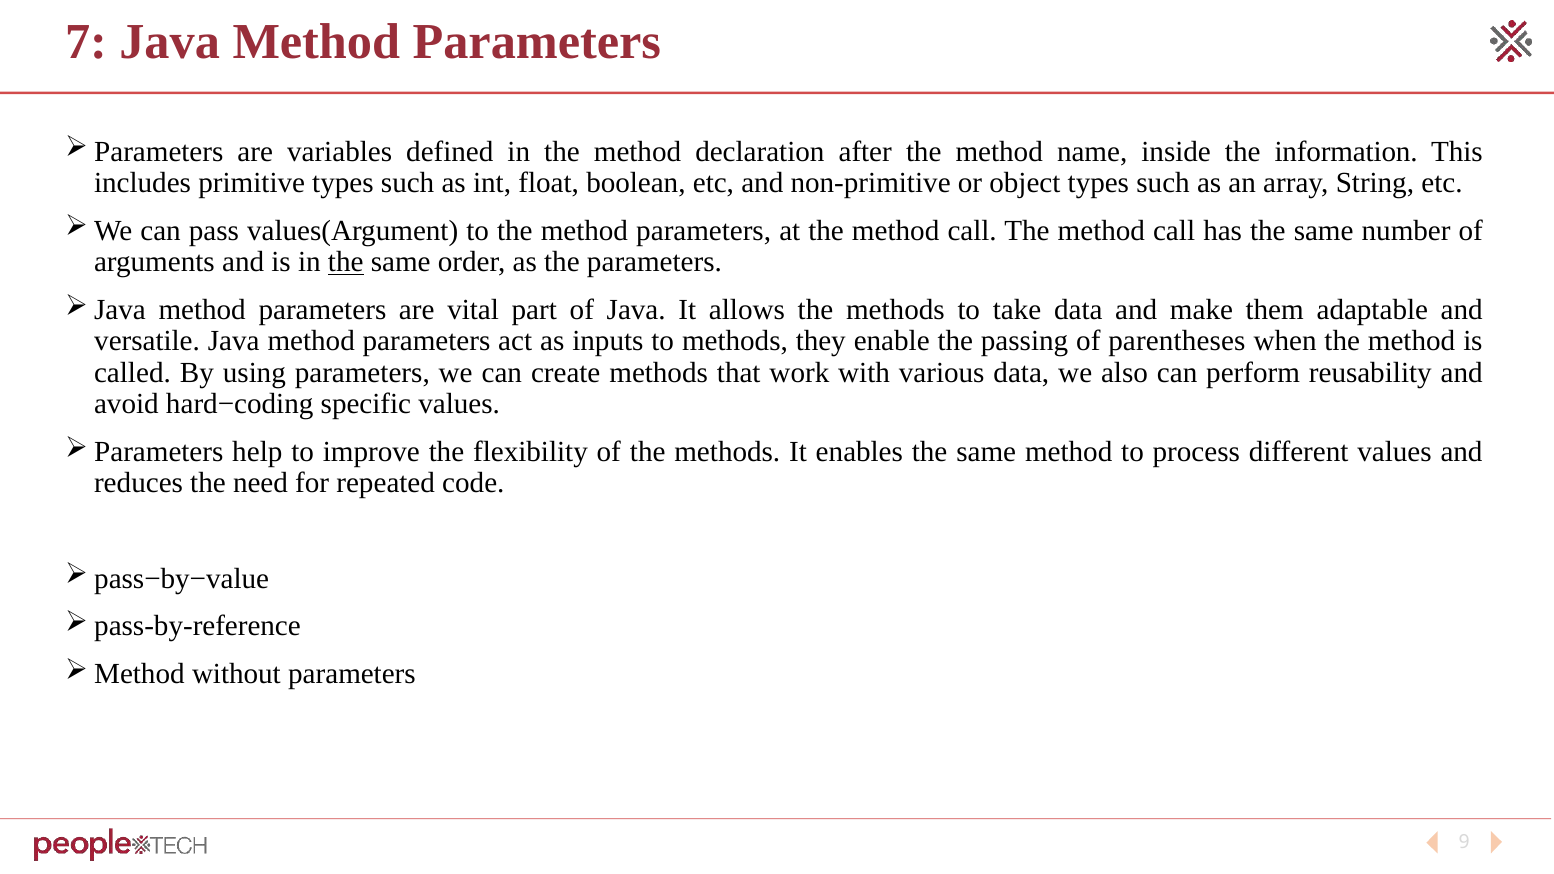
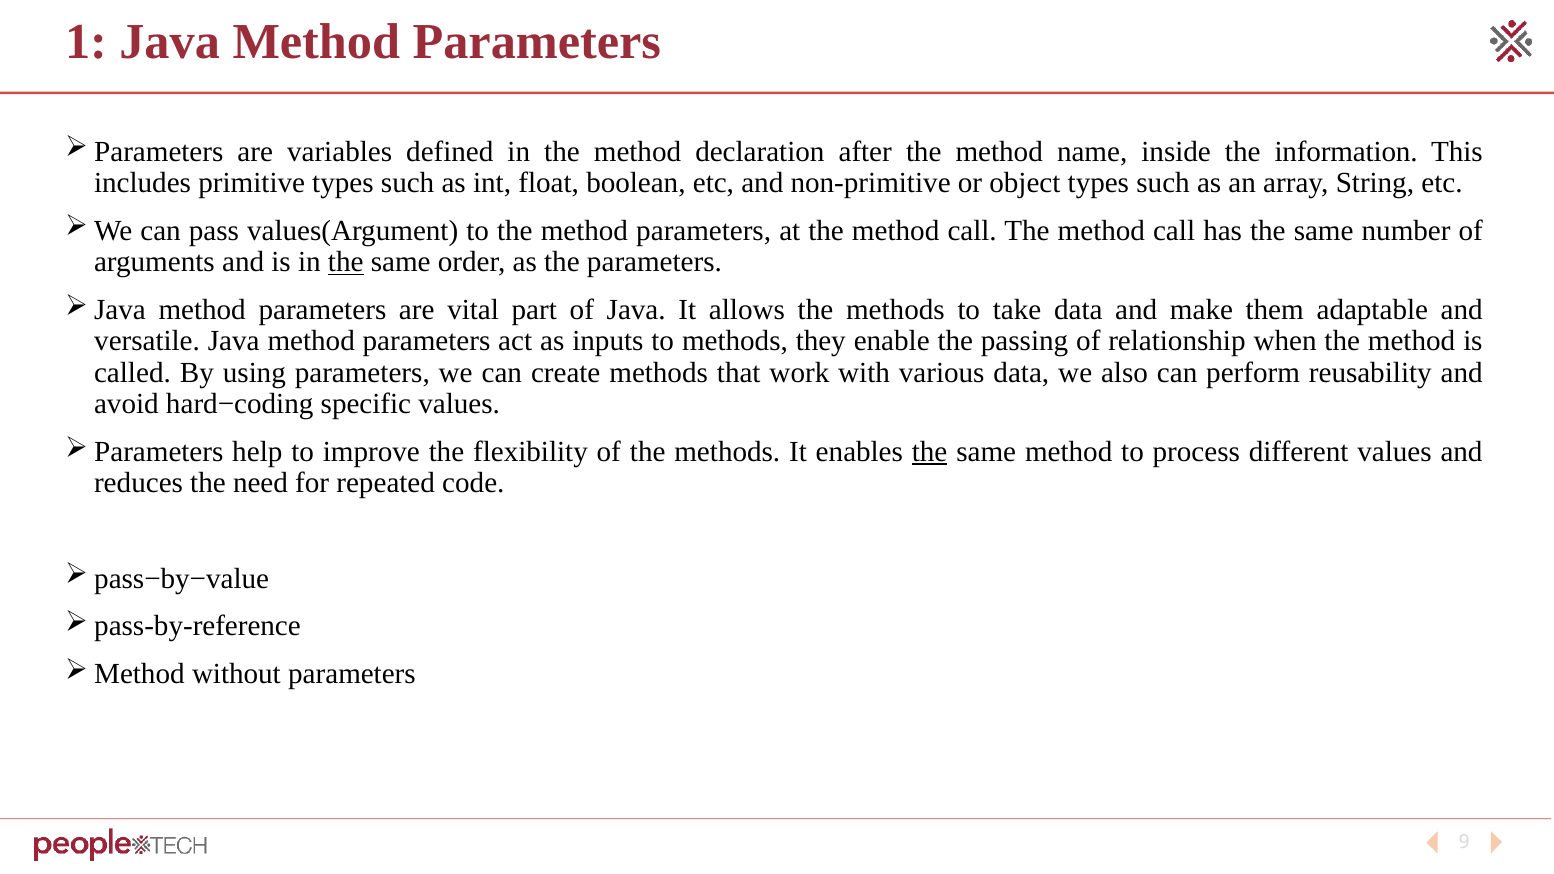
7: 7 -> 1 (86, 42)
parentheses: parentheses -> relationship (1177, 341)
the underline: none -> present (930, 452)
